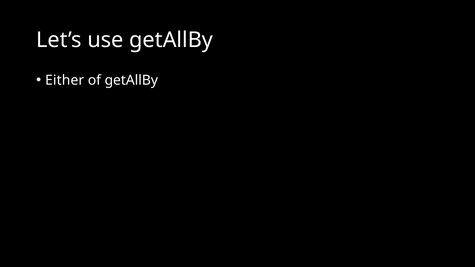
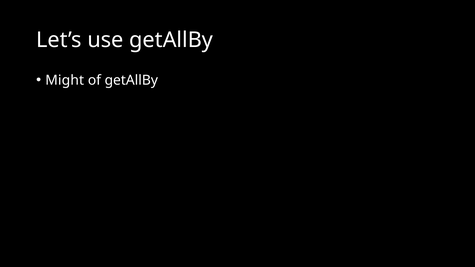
Either: Either -> Might (65, 80)
